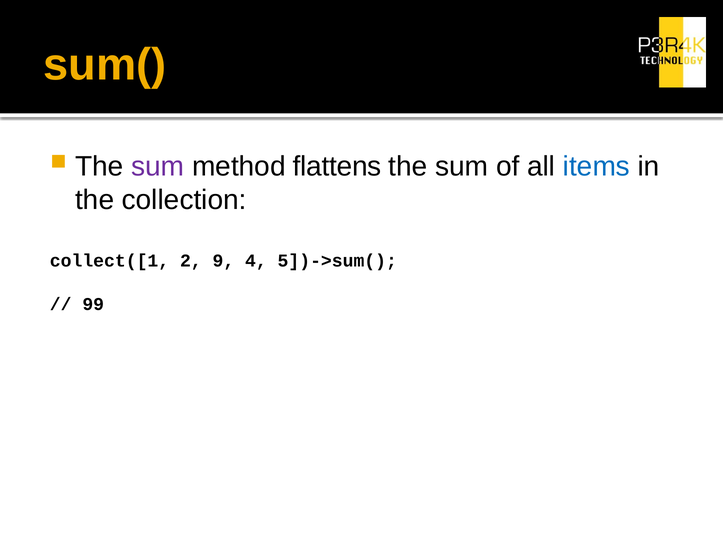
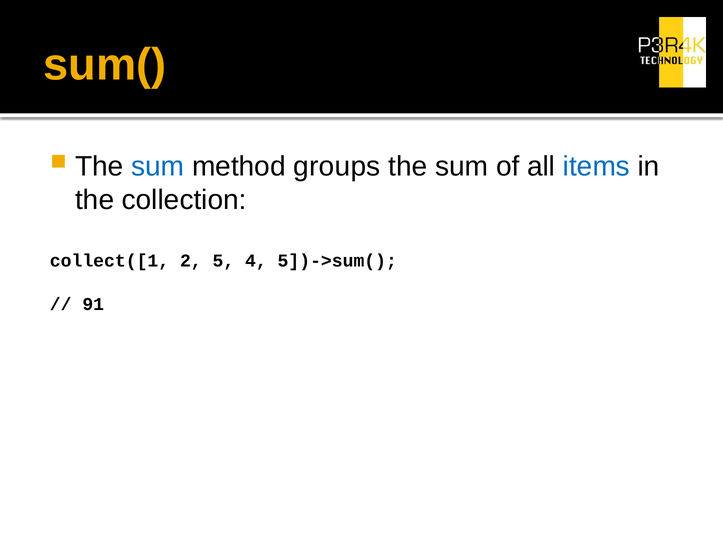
sum colour: purple -> blue (158, 166)
flattens: flattens -> groups (337, 166)
9: 9 -> 5 (223, 261)
99: 99 -> 91 (93, 304)
